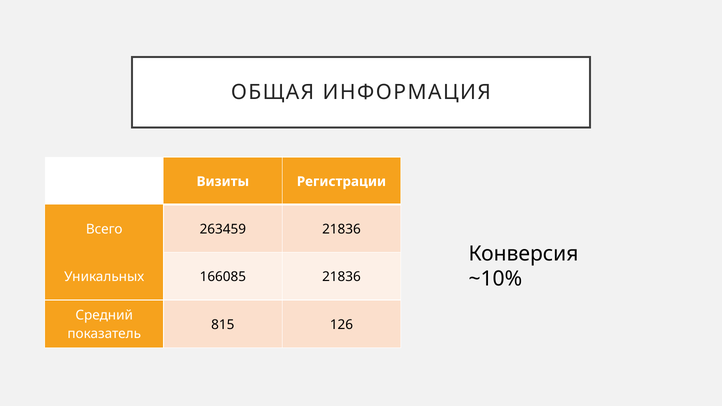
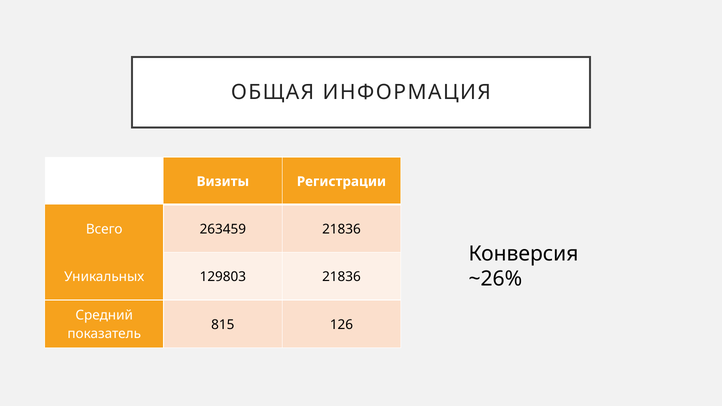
~10%: ~10% -> ~26% (495, 279)
166085: 166085 -> 129803 (223, 277)
